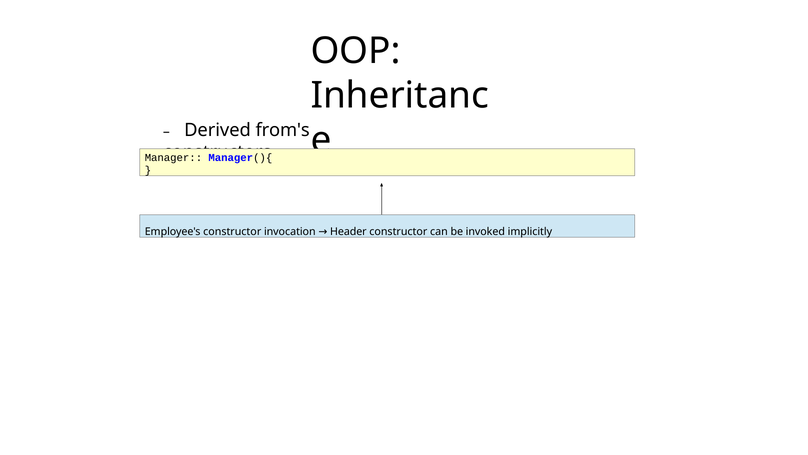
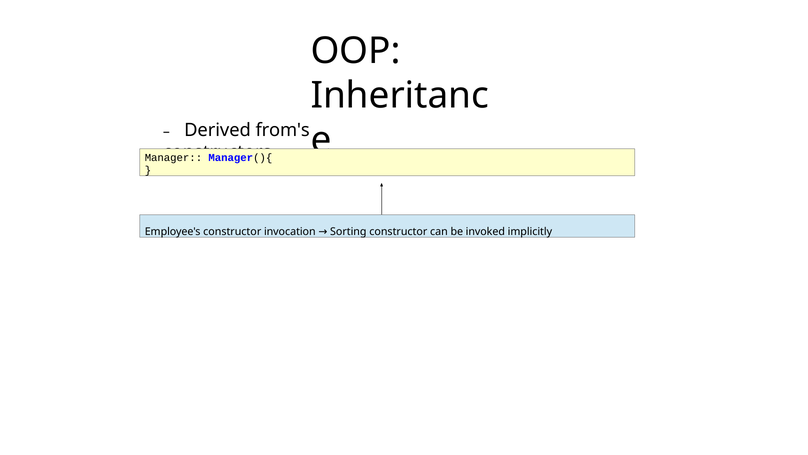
Header: Header -> Sorting (348, 231)
